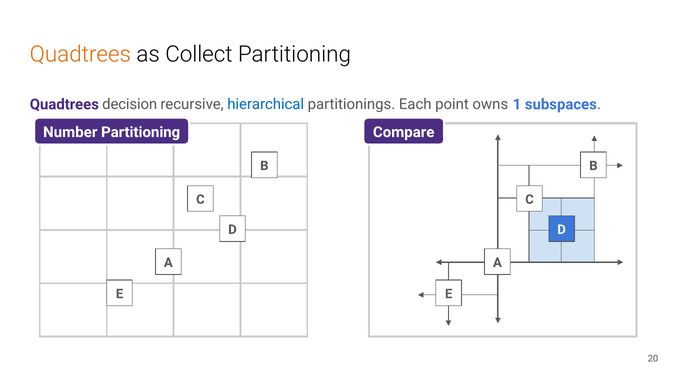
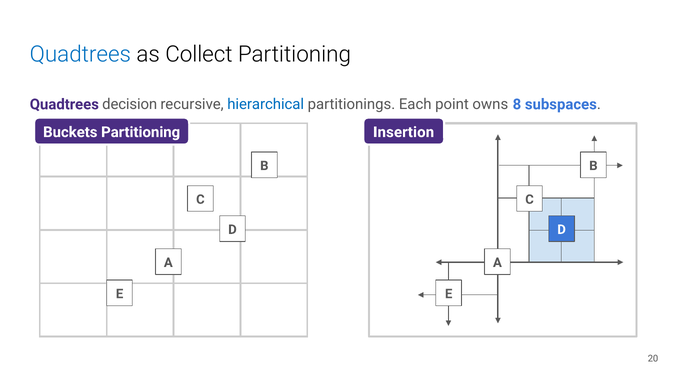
Quadtrees colour: orange -> blue (80, 55)
1: 1 -> 8 (517, 104)
Number: Number -> Buckets (70, 132)
Compare: Compare -> Insertion (404, 132)
